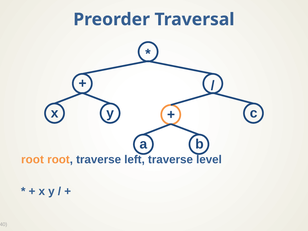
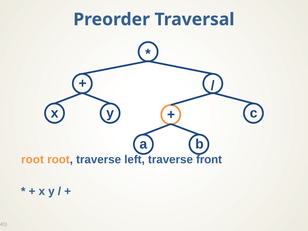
level: level -> front (209, 159)
